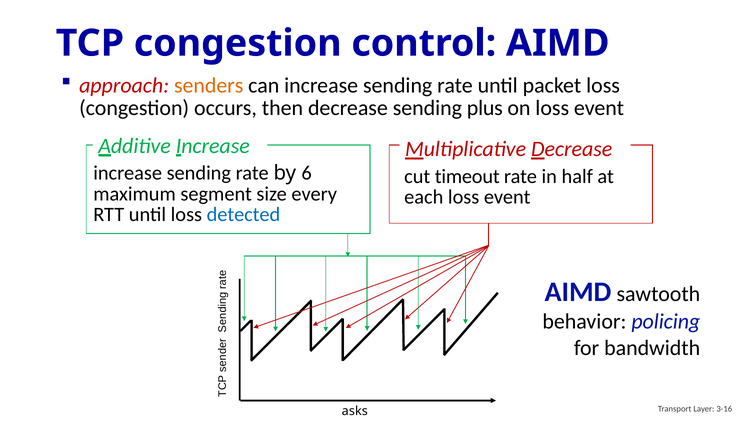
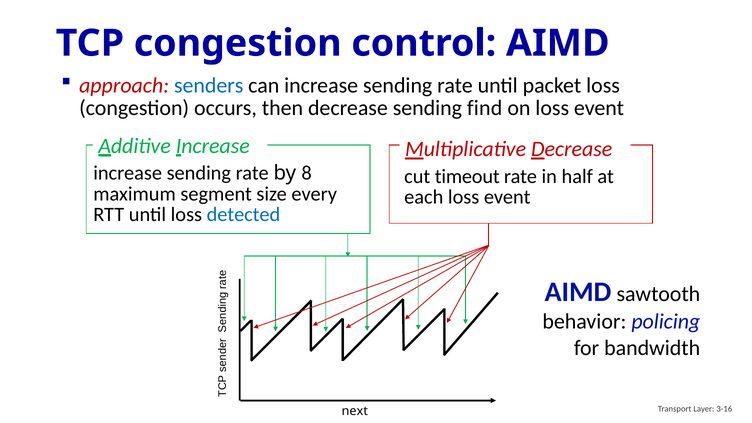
senders colour: orange -> blue (209, 85)
plus: plus -> find (485, 108)
6: 6 -> 8 (307, 173)
asks: asks -> next (355, 411)
